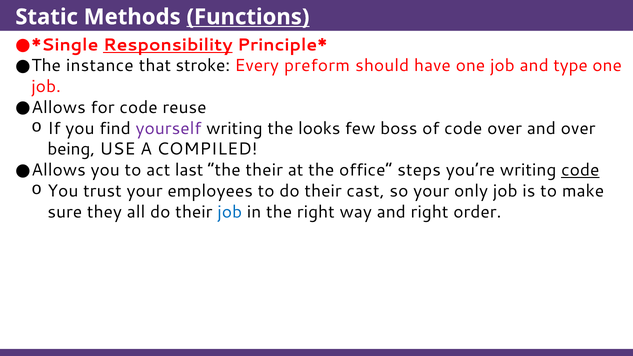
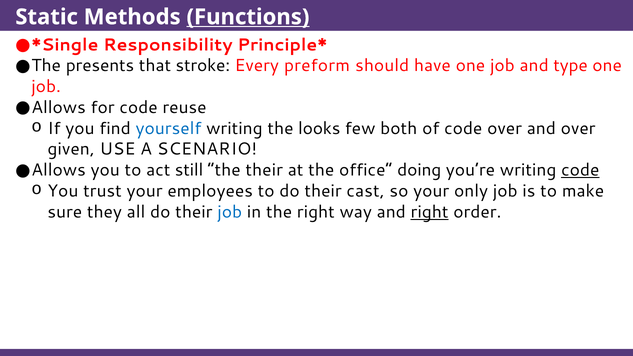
Responsibility underline: present -> none (168, 45)
instance: instance -> presents (100, 66)
yourself colour: purple -> blue (168, 128)
boss: boss -> both (399, 128)
being: being -> given (71, 149)
COMPILED: COMPILED -> SCENARIO (207, 149)
last: last -> still (189, 170)
steps: steps -> doing (419, 170)
right underline: none -> present (430, 212)
